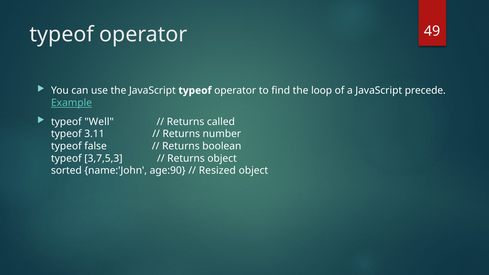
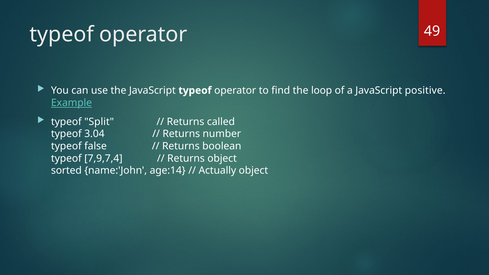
precede: precede -> positive (425, 90)
Well: Well -> Split (99, 122)
3.11: 3.11 -> 3.04 (94, 134)
3,7,5,3: 3,7,5,3 -> 7,9,7,4 (103, 158)
age:90: age:90 -> age:14 (168, 171)
Resized: Resized -> Actually (217, 171)
